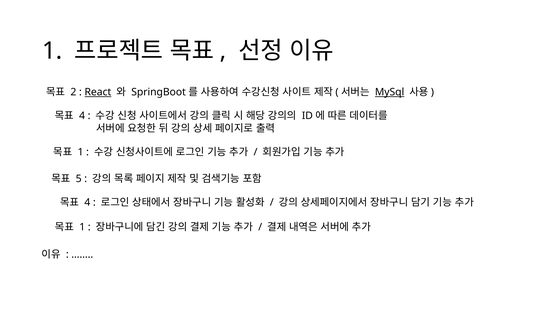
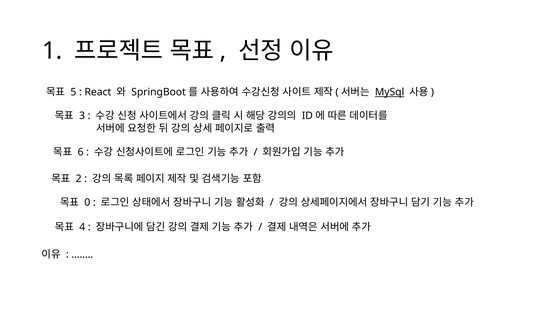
2: 2 -> 5 (73, 92)
React underline: present -> none (98, 92)
4: 4 -> 3 (82, 116)
1: 1 -> 6 (81, 152)
5: 5 -> 2 (79, 179)
4: 4 -> 0 (87, 203)
1: 1 -> 4 (82, 227)
